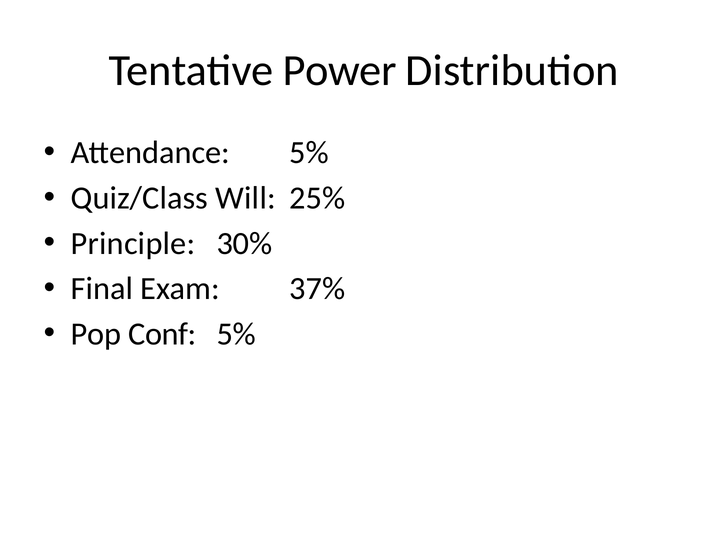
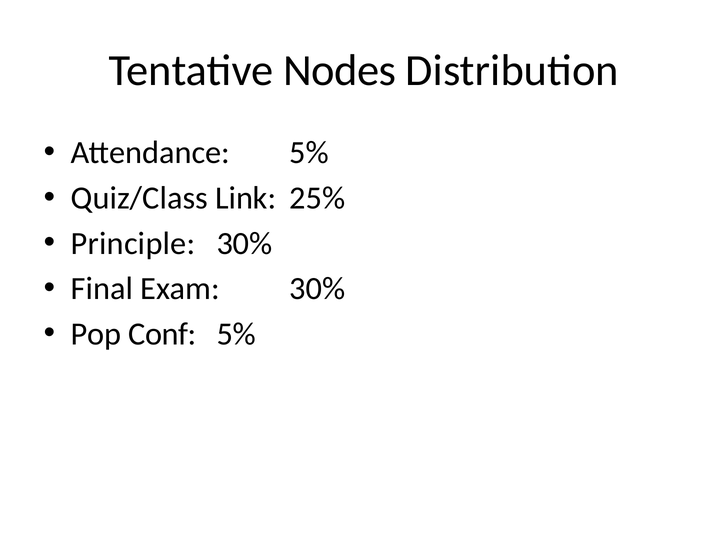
Power: Power -> Nodes (340, 70)
Will: Will -> Link (246, 198)
Exam 37%: 37% -> 30% (317, 289)
